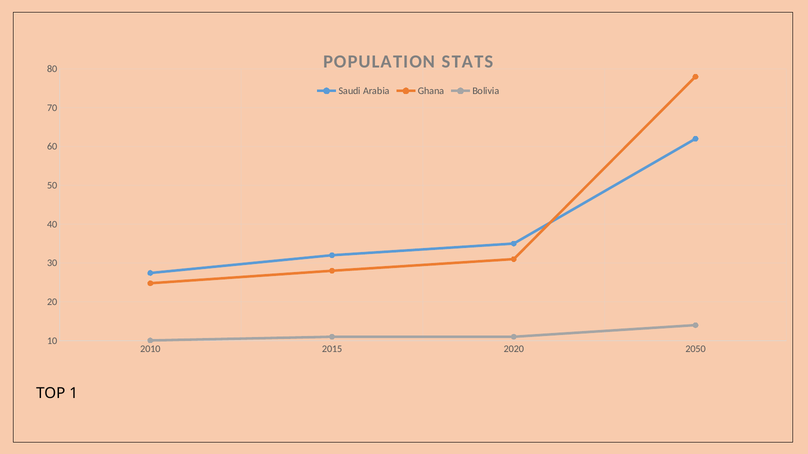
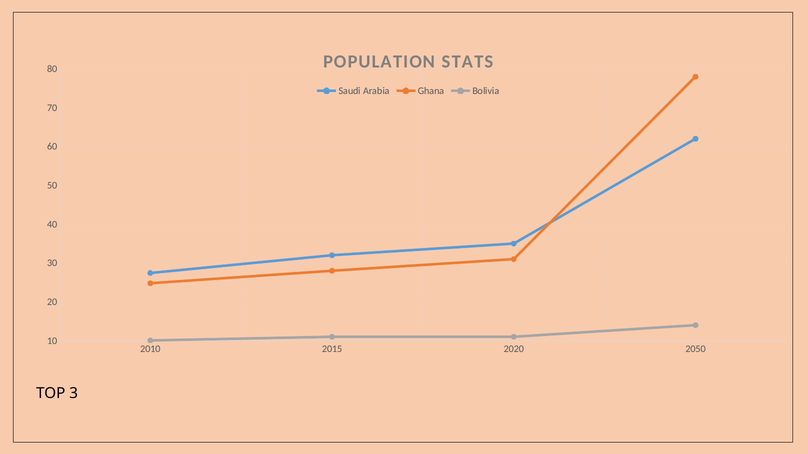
1: 1 -> 3 (74, 394)
